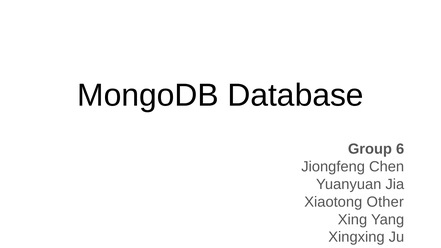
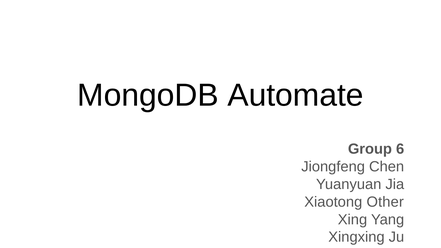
Database: Database -> Automate (296, 95)
